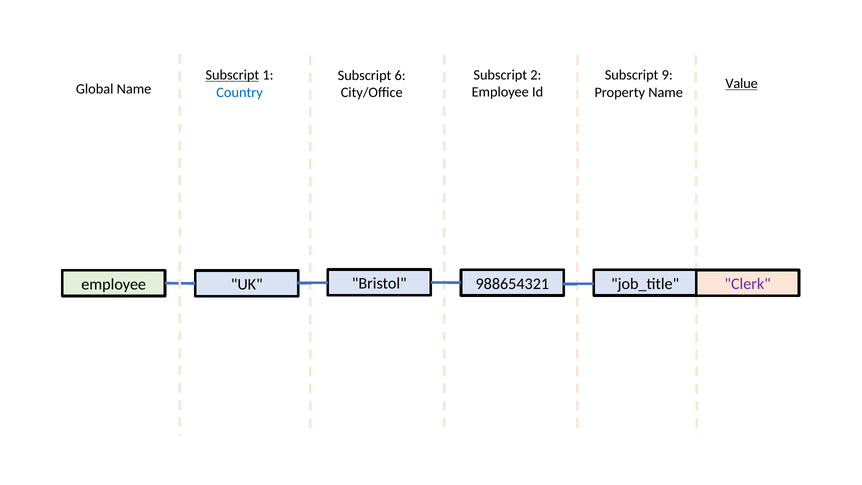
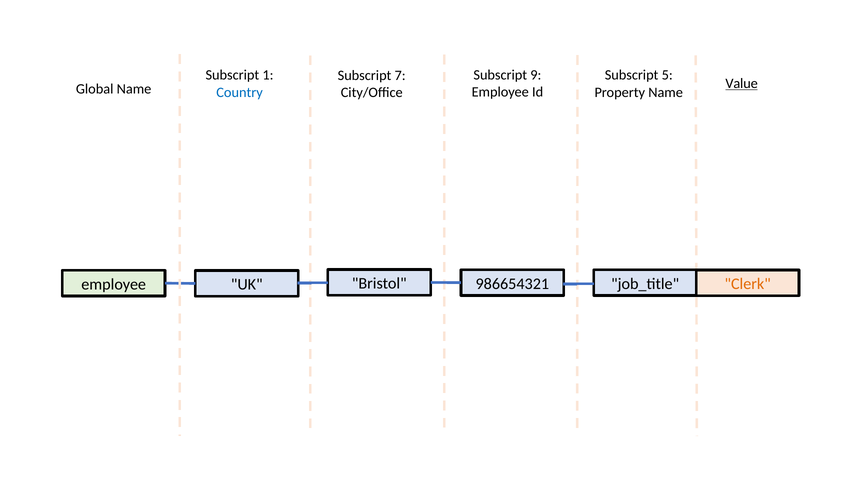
2: 2 -> 9 (536, 75)
Subscript underline: present -> none (232, 75)
9: 9 -> 5 (667, 75)
6: 6 -> 7 (400, 75)
988654321: 988654321 -> 986654321 (512, 284)
Clerk colour: purple -> orange (748, 284)
